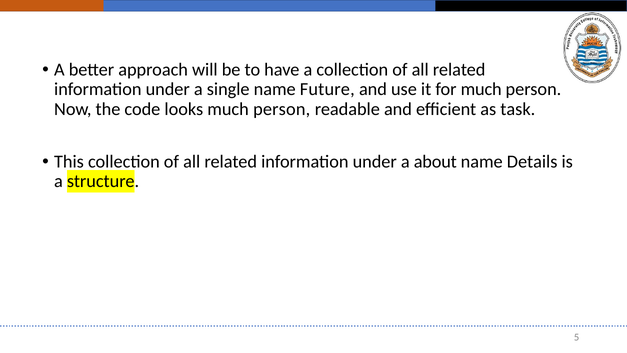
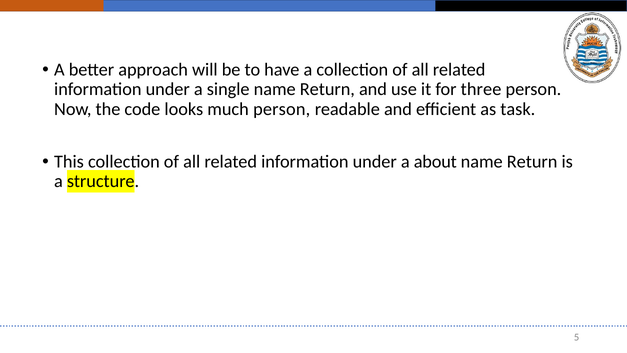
single name Future: Future -> Return (327, 89)
for much: much -> three (481, 89)
Details: Details -> Return (532, 162)
